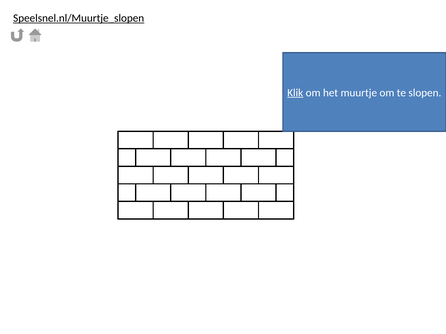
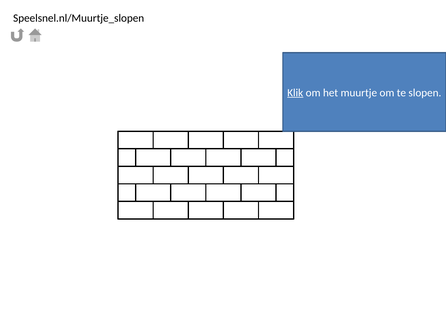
Speelsnel.nl/Muurtje_slopen underline: present -> none (79, 18)
